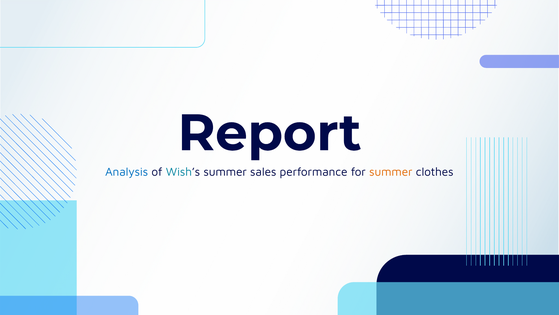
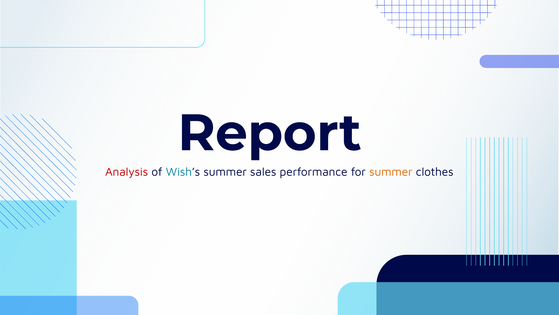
Analysis colour: blue -> red (127, 172)
